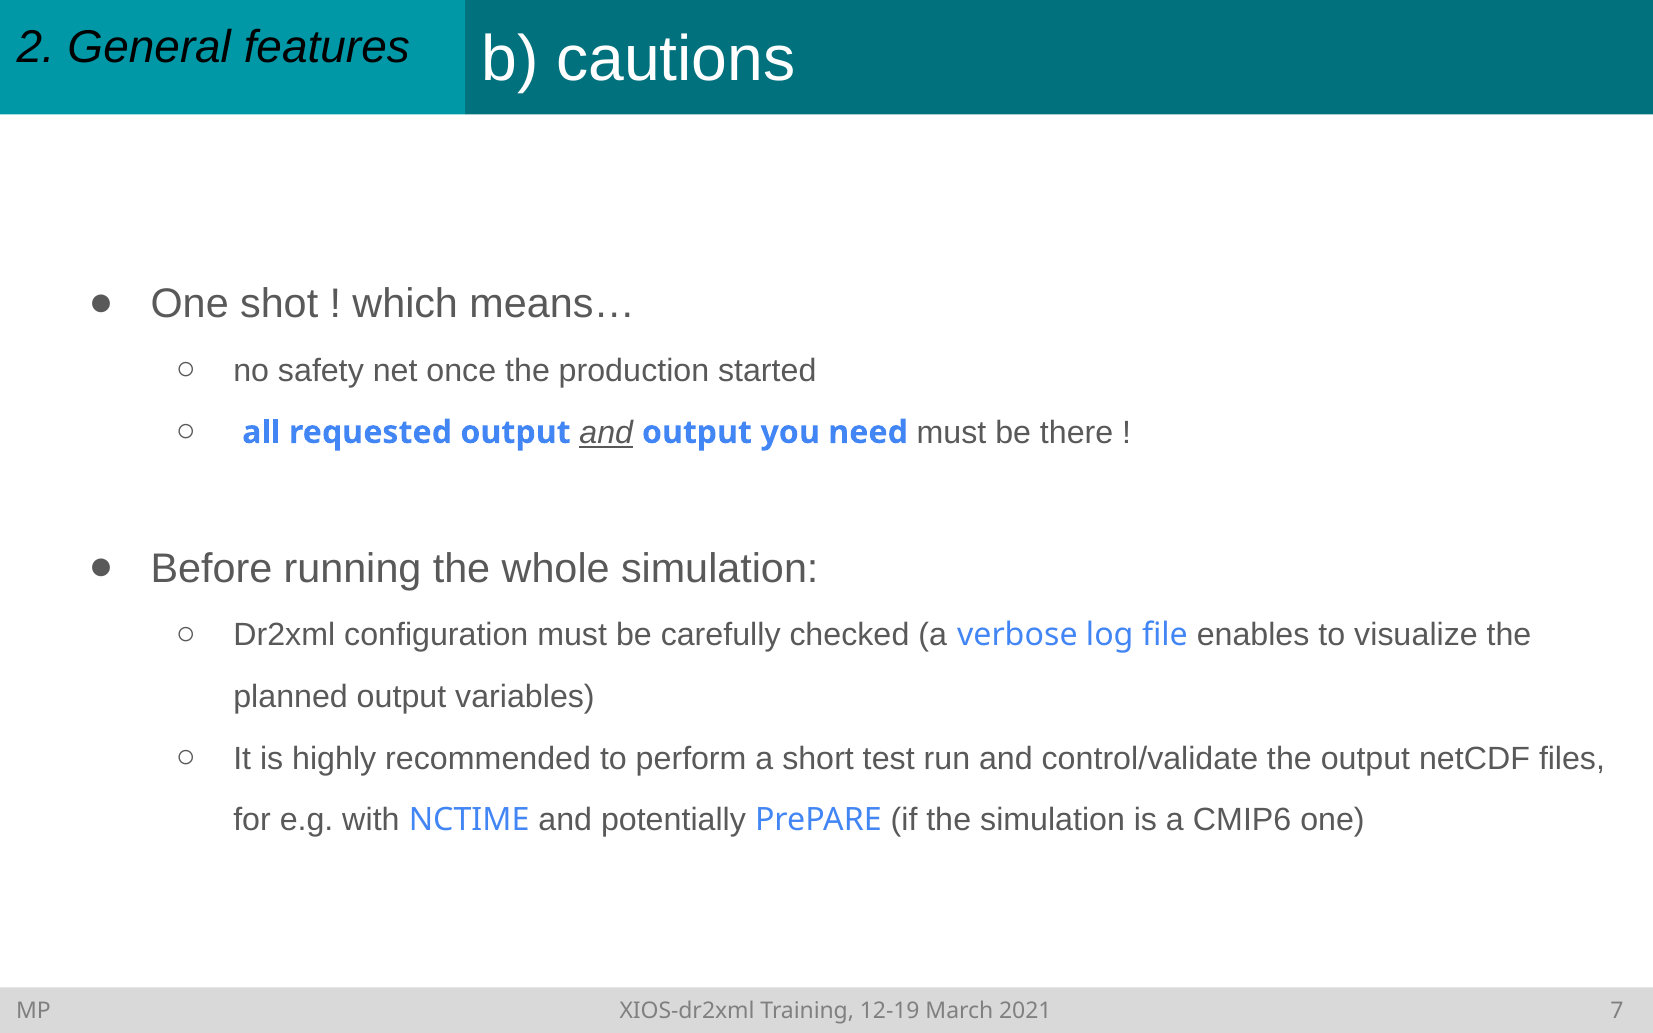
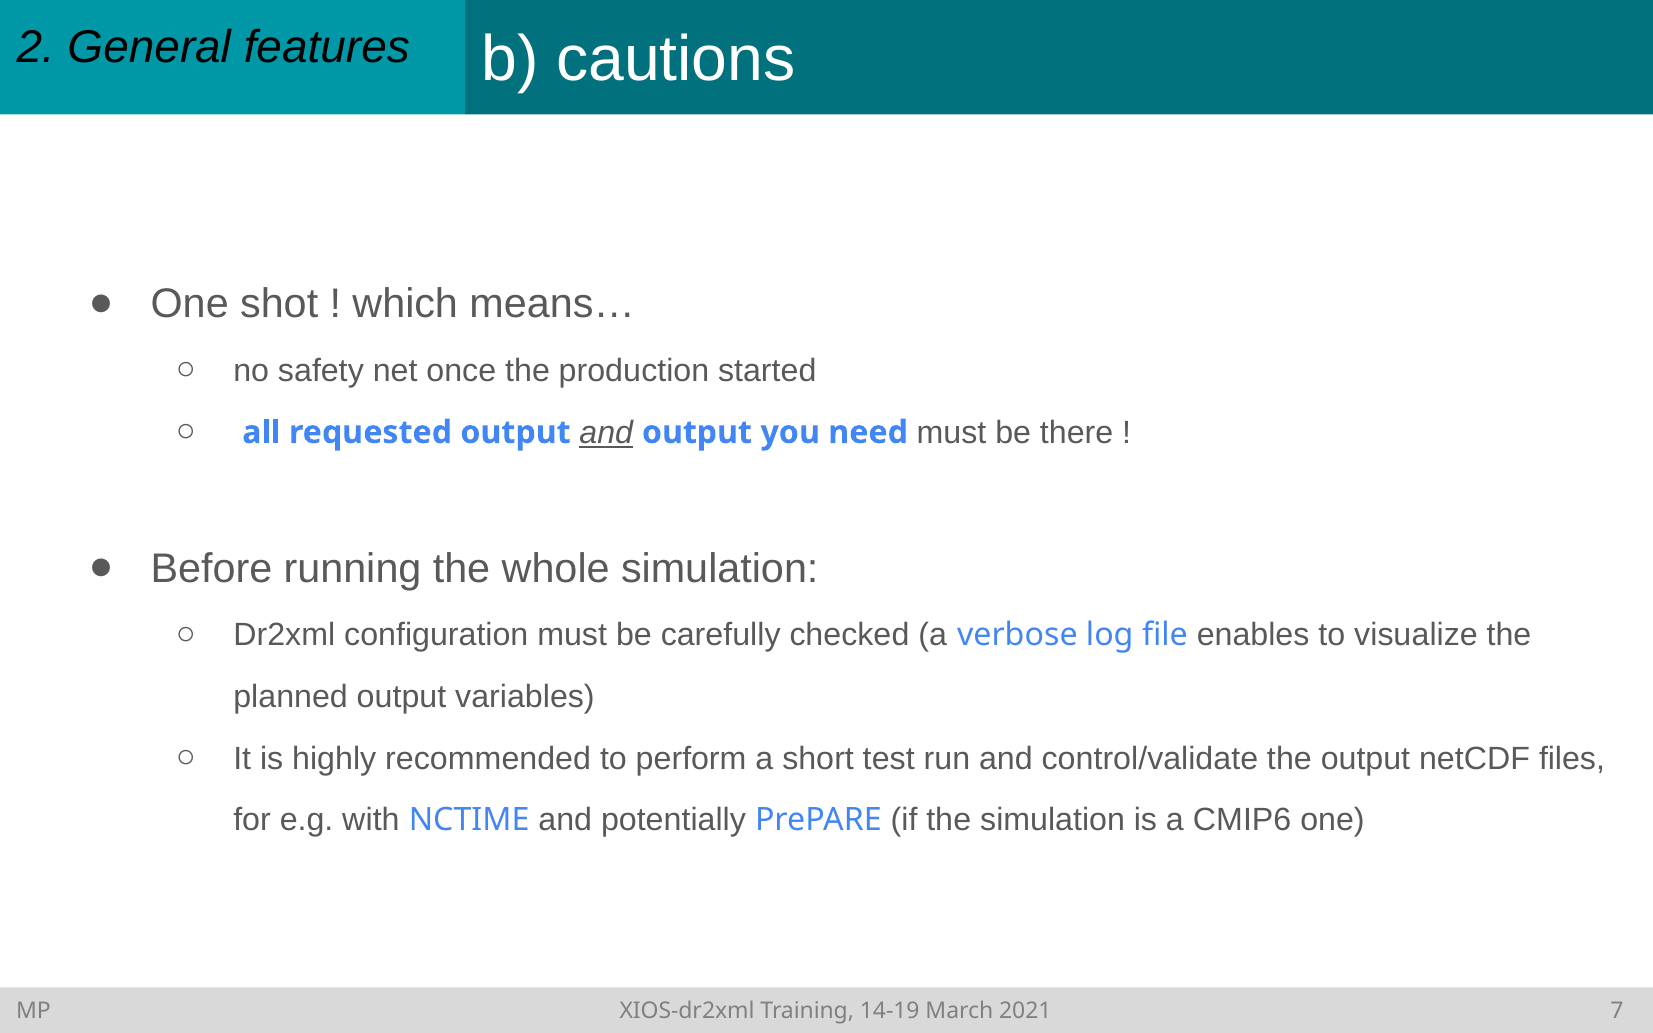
12-19: 12-19 -> 14-19 (890, 1011)
